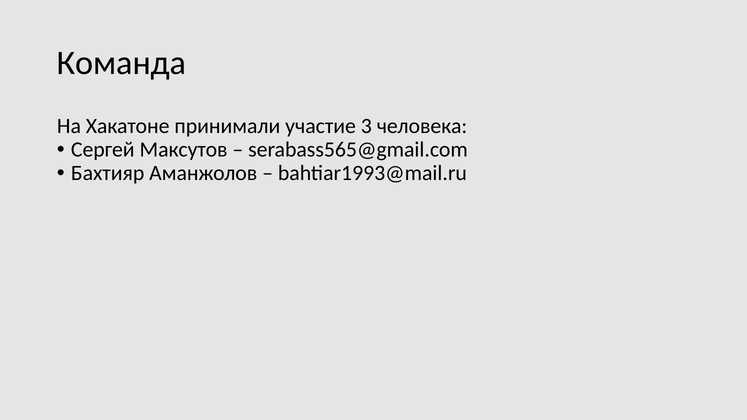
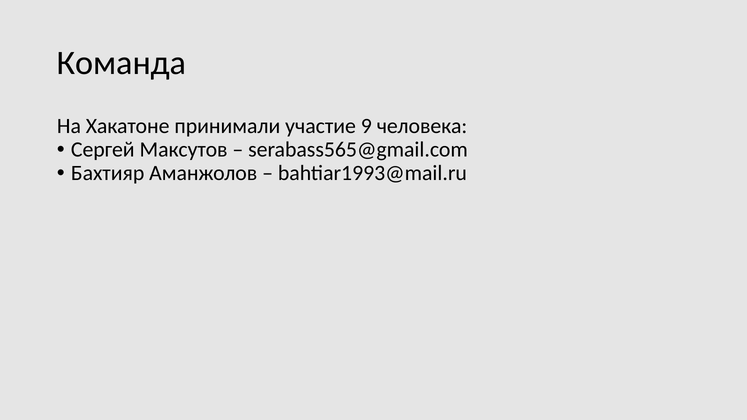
3: 3 -> 9 (366, 126)
